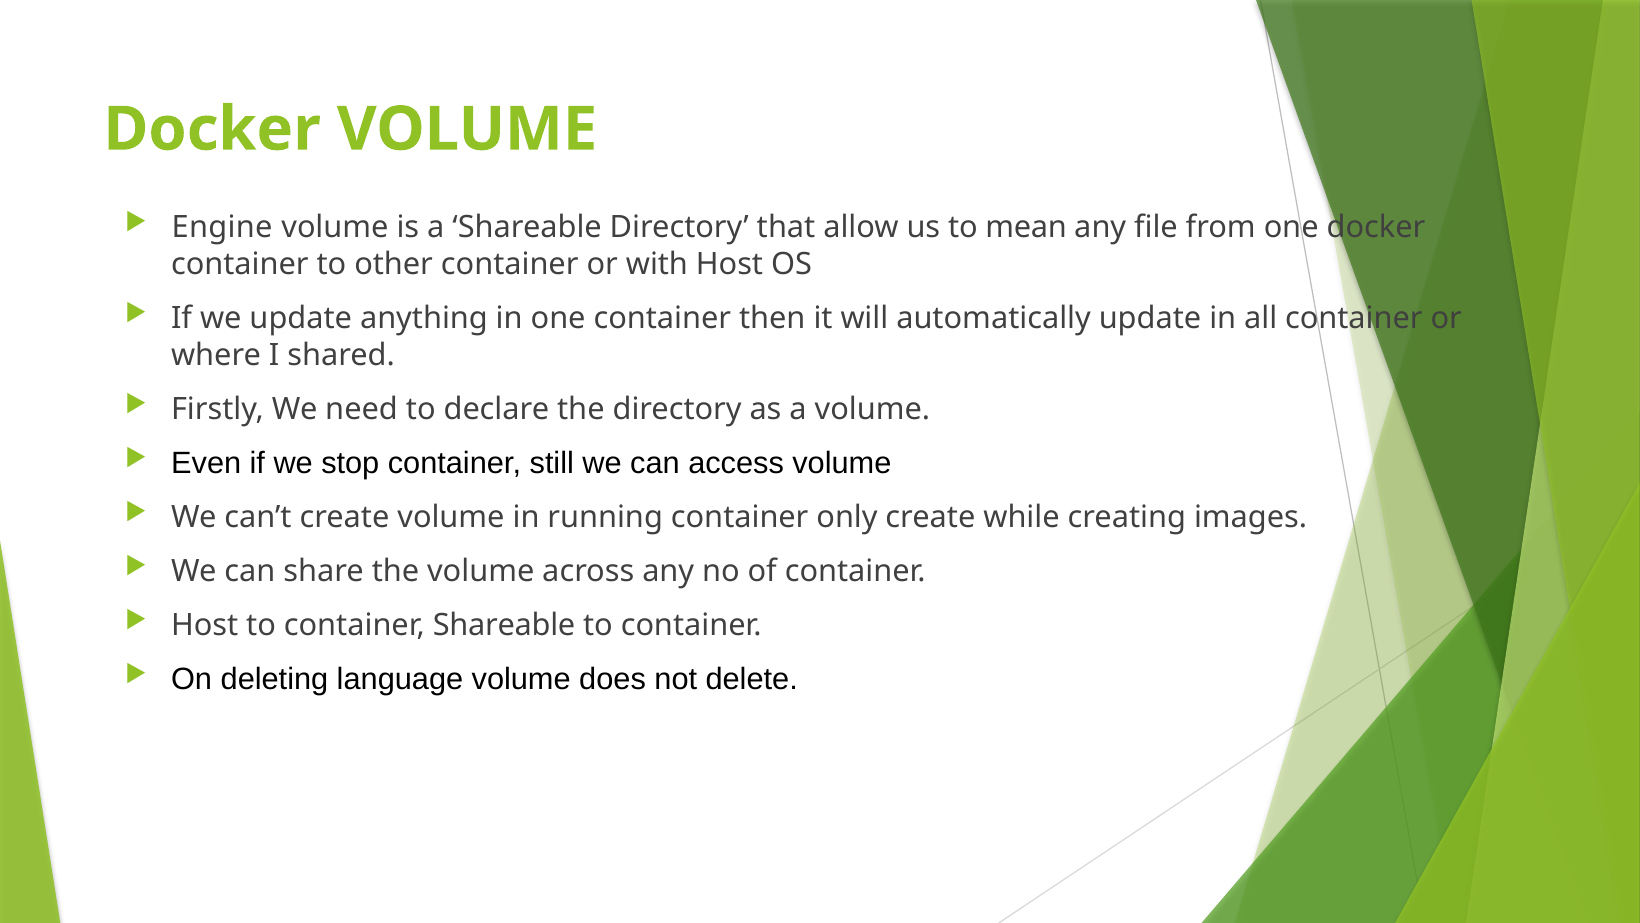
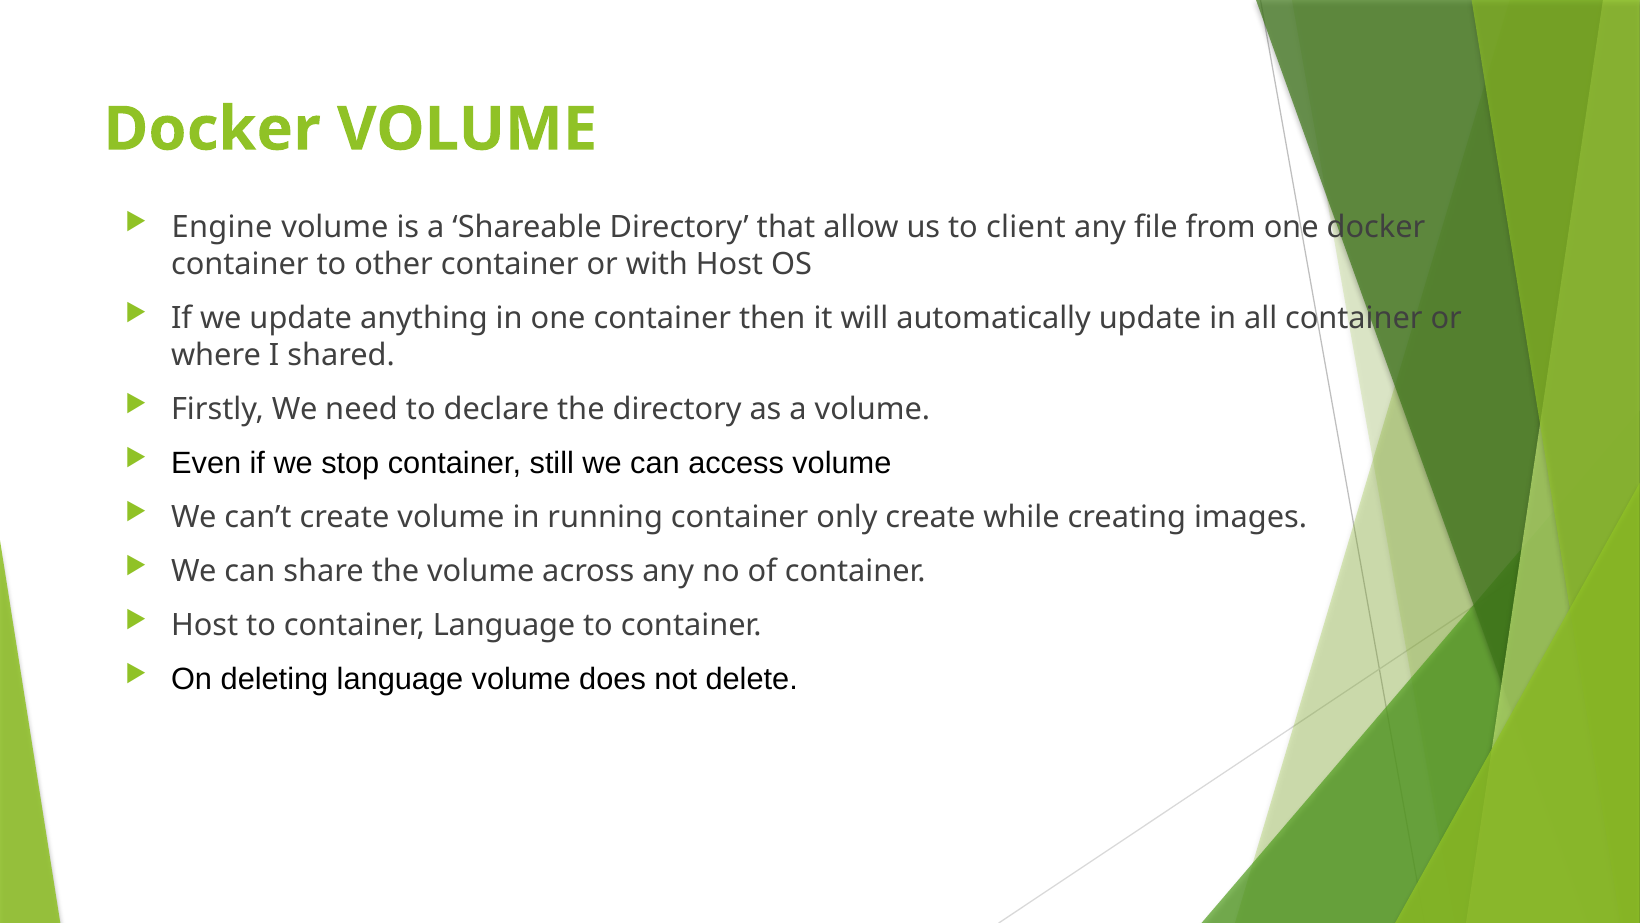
mean: mean -> client (1026, 227)
container Shareable: Shareable -> Language (504, 625)
